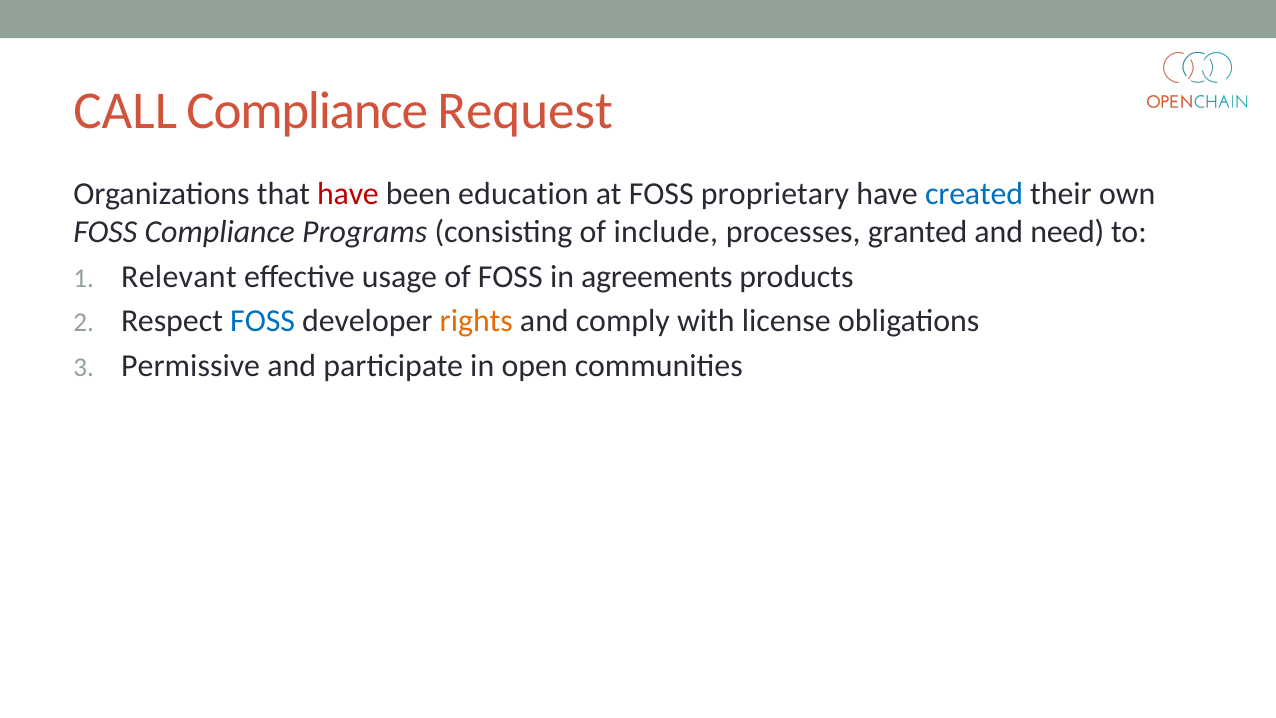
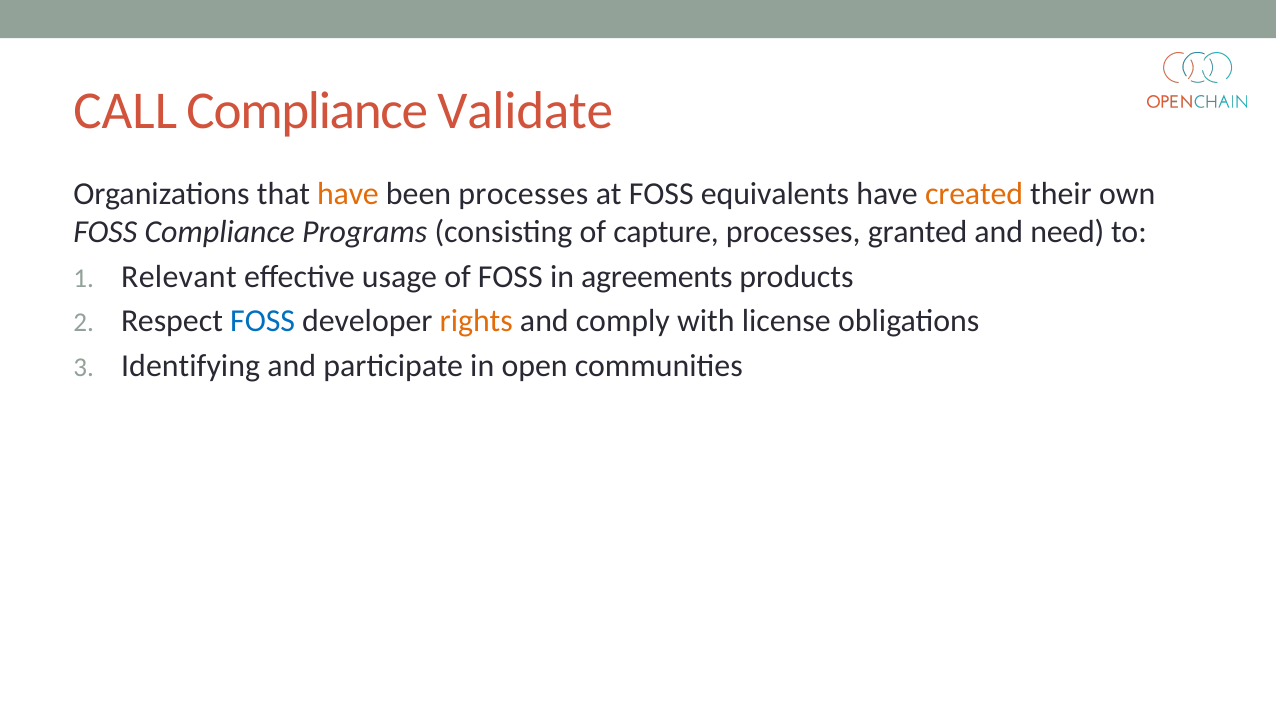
Request: Request -> Validate (525, 111)
have colour: red -> orange (348, 194)
been education: education -> processes (523, 194)
proprietary: proprietary -> equivalents (775, 194)
created colour: blue -> orange (974, 194)
include: include -> capture (666, 232)
Permissive: Permissive -> Identifying (191, 366)
